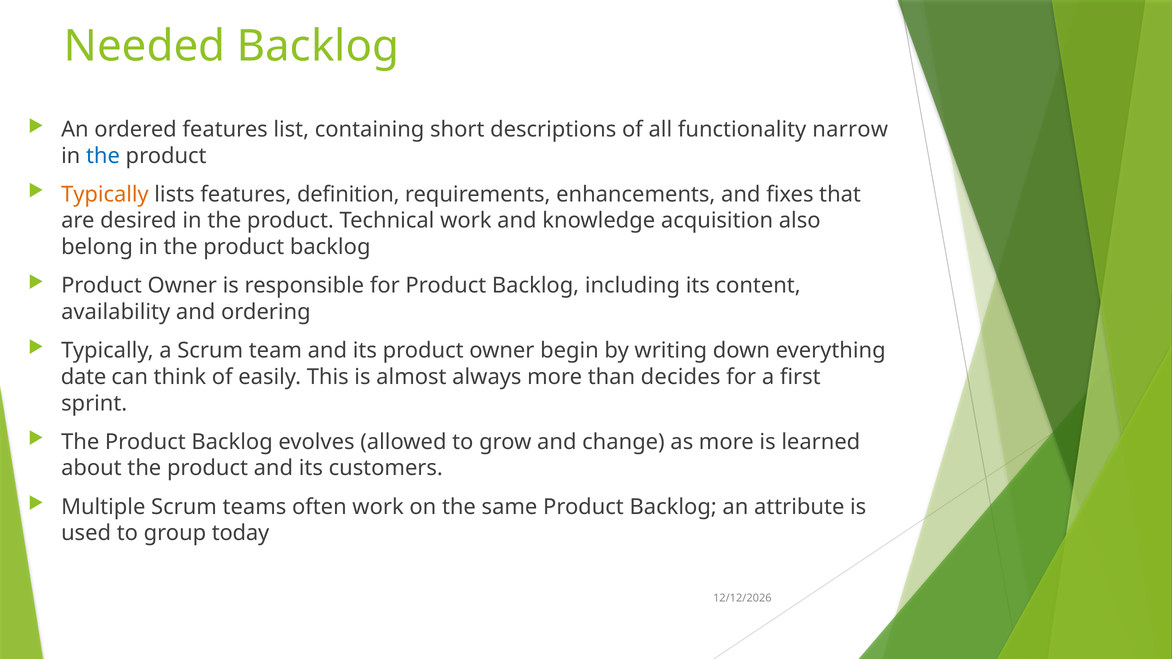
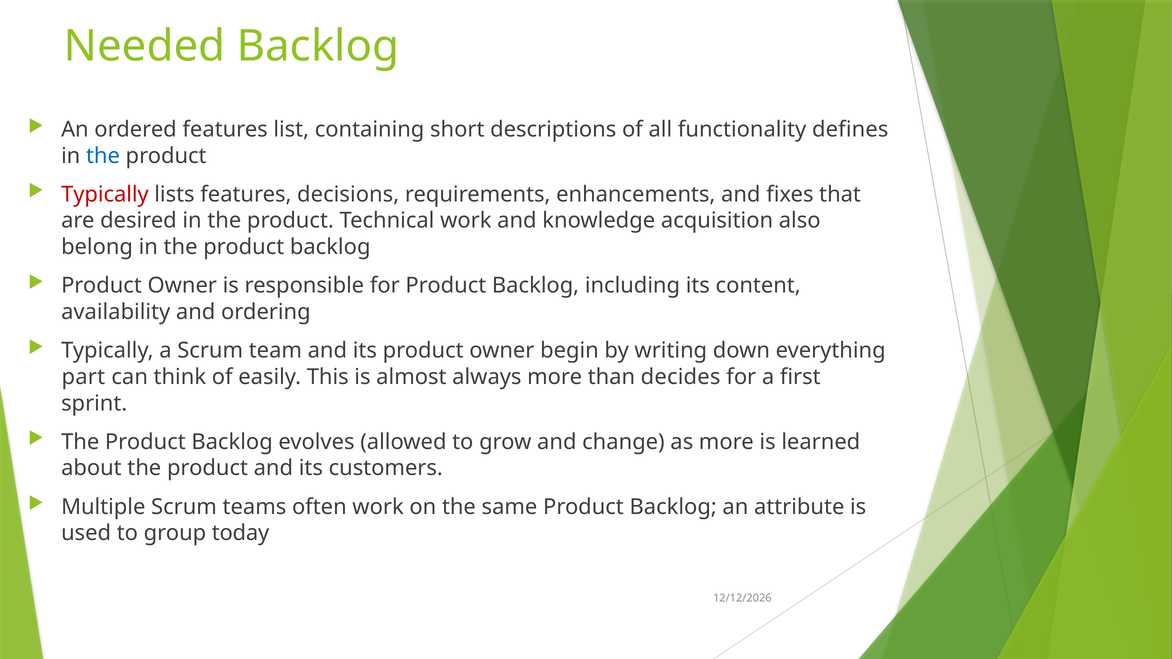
narrow: narrow -> defines (850, 129)
Typically colour: orange -> red (105, 194)
definition: definition -> decisions (348, 194)
date: date -> part (83, 377)
